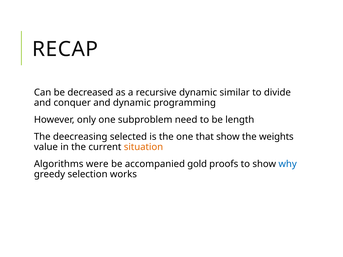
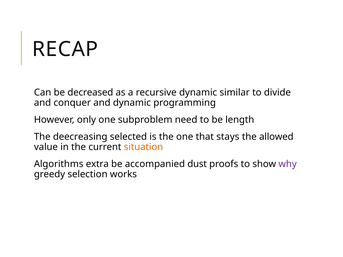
that show: show -> stays (228, 137)
weights: weights -> allowed (276, 137)
were: were -> extra (97, 164)
gold: gold -> dust (197, 164)
why colour: blue -> purple (288, 164)
